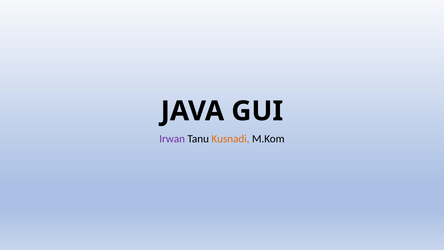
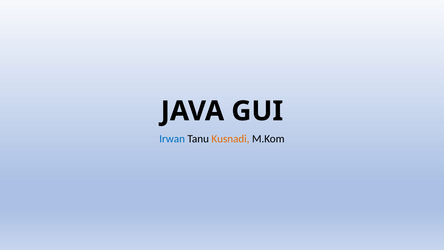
Irwan colour: purple -> blue (172, 139)
